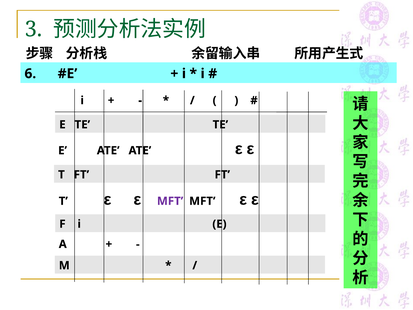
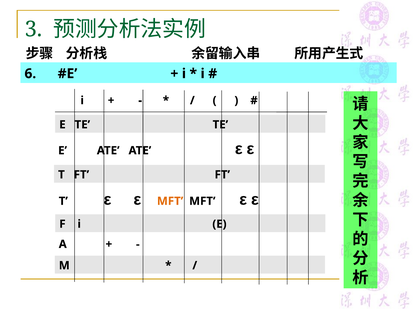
MFT colour: purple -> orange (170, 201)
